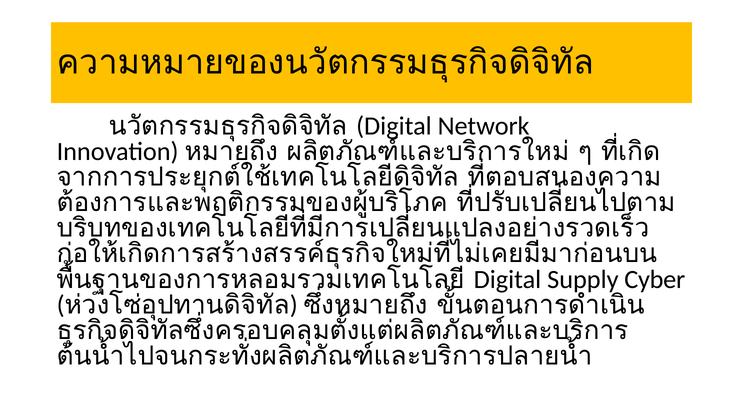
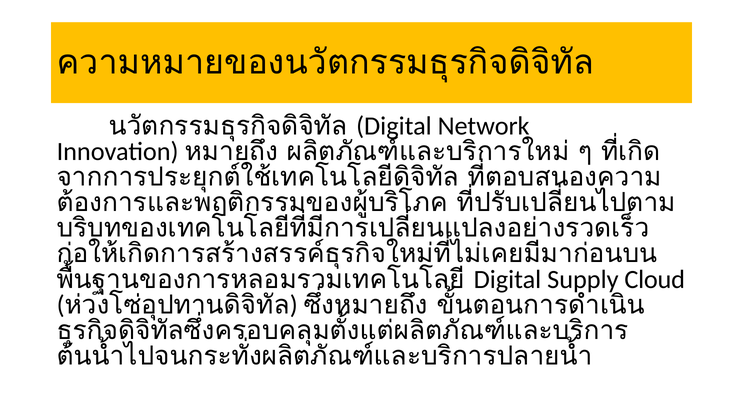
Cyber: Cyber -> Cloud (655, 279)
